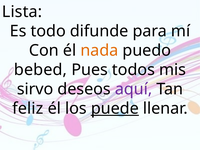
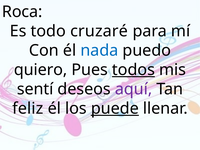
Lista: Lista -> Roca (22, 12)
difunde: difunde -> cruzaré (99, 31)
nada colour: orange -> blue (99, 50)
bebed: bebed -> quiero (41, 70)
todos underline: none -> present (133, 70)
sirvo: sirvo -> sentí (35, 89)
